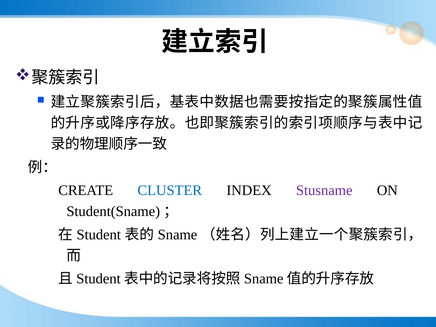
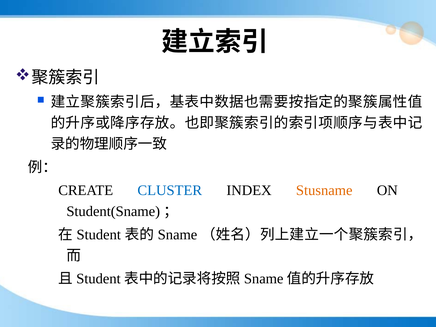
Stusname colour: purple -> orange (324, 191)
